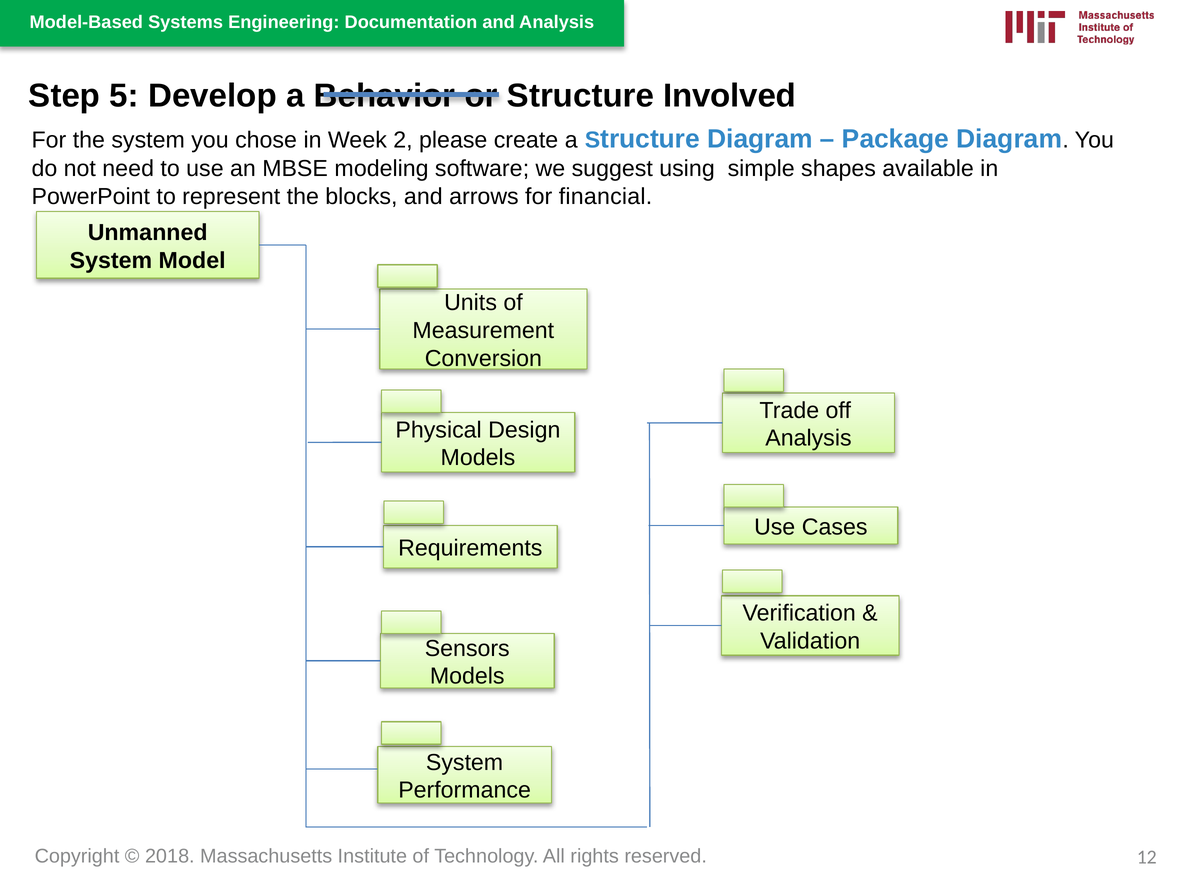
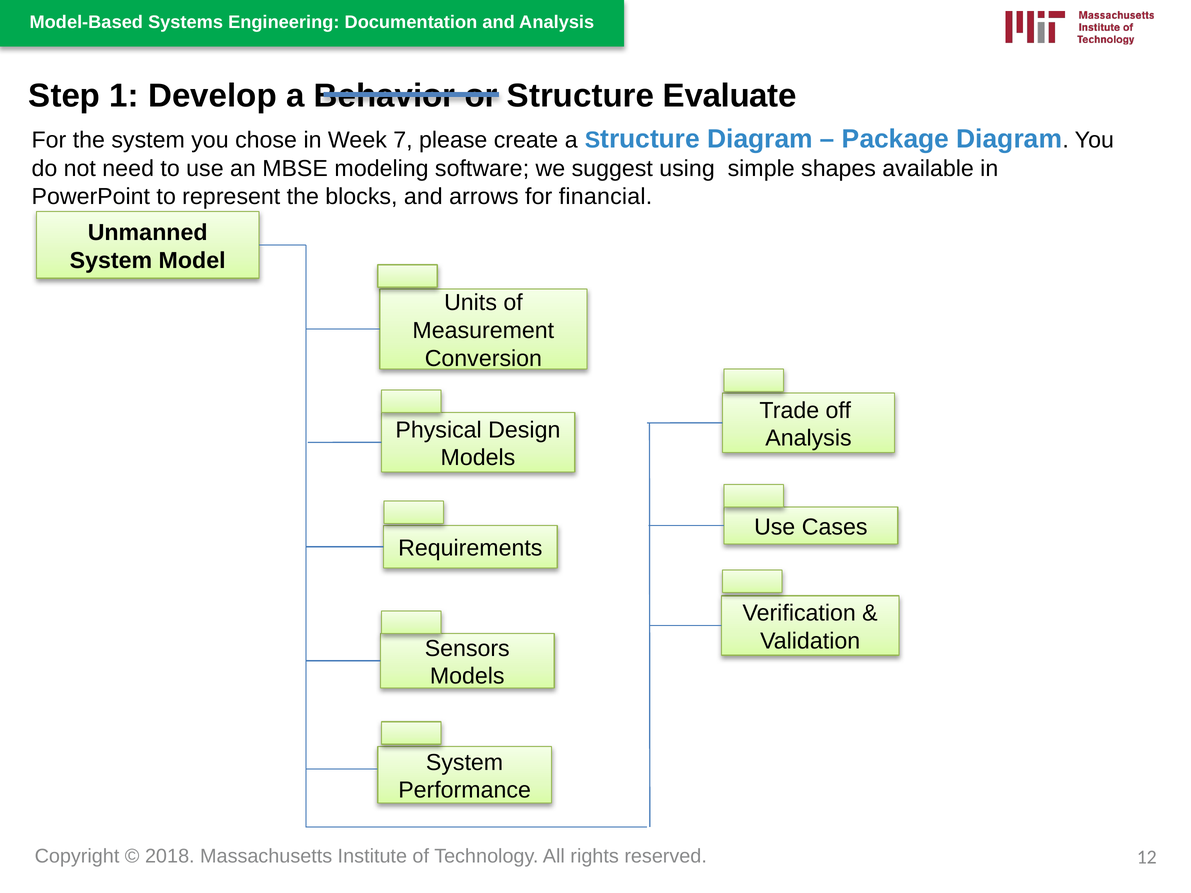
5: 5 -> 1 (124, 96)
Involved: Involved -> Evaluate (730, 96)
2: 2 -> 7 (403, 140)
